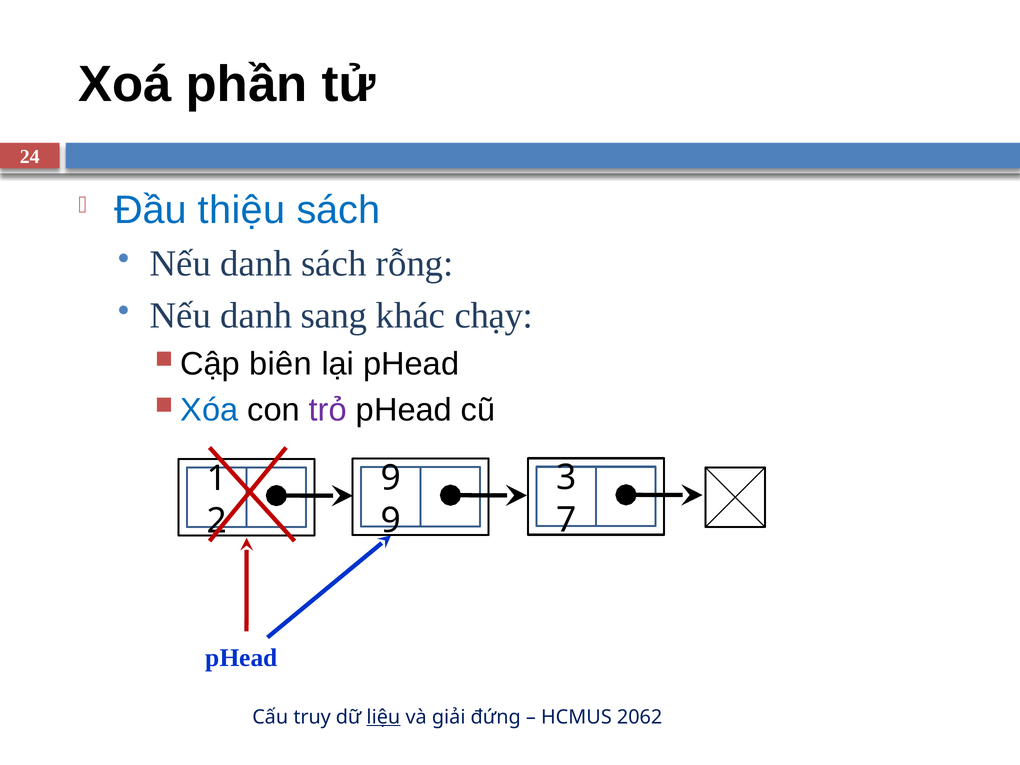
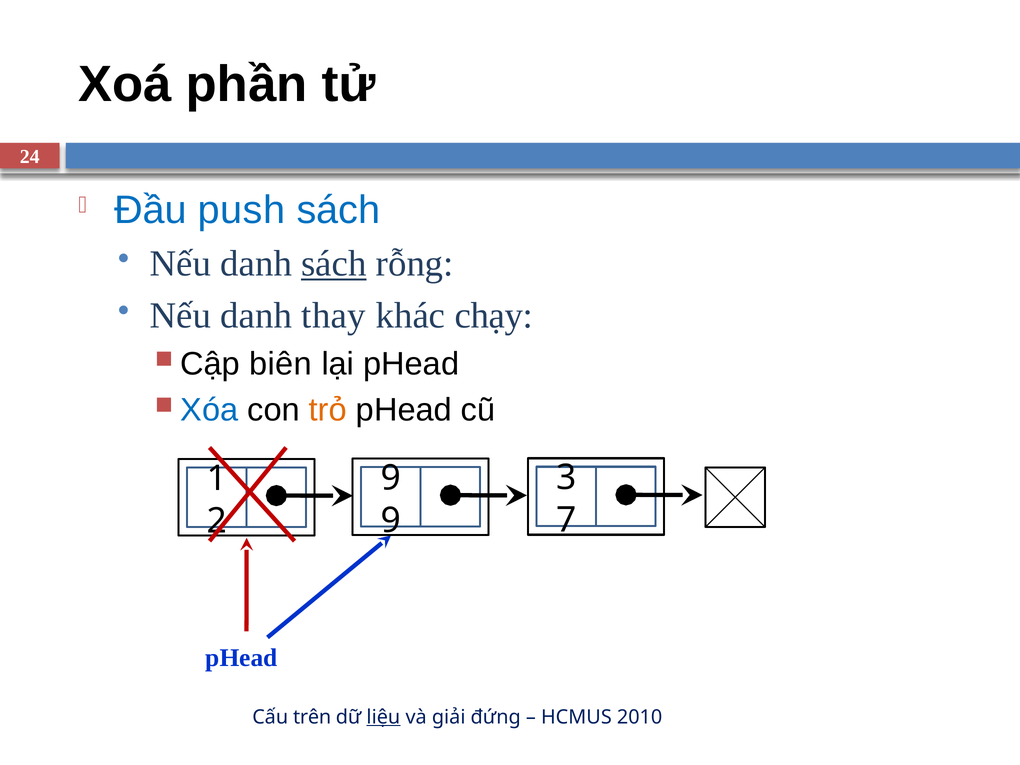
thiệu: thiệu -> push (241, 210)
sách underline: none -> present (334, 264)
sang: sang -> thay (334, 316)
trỏ colour: purple -> orange (328, 410)
truy: truy -> trên (312, 717)
2062: 2062 -> 2010 (640, 717)
